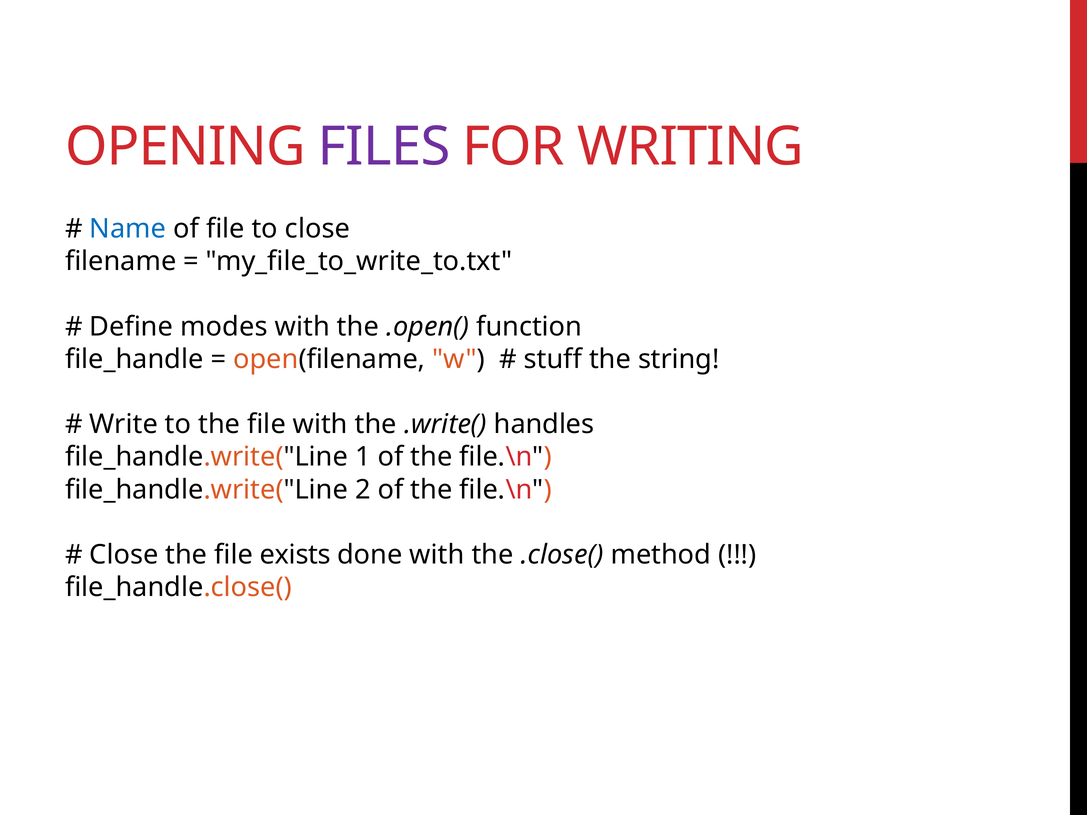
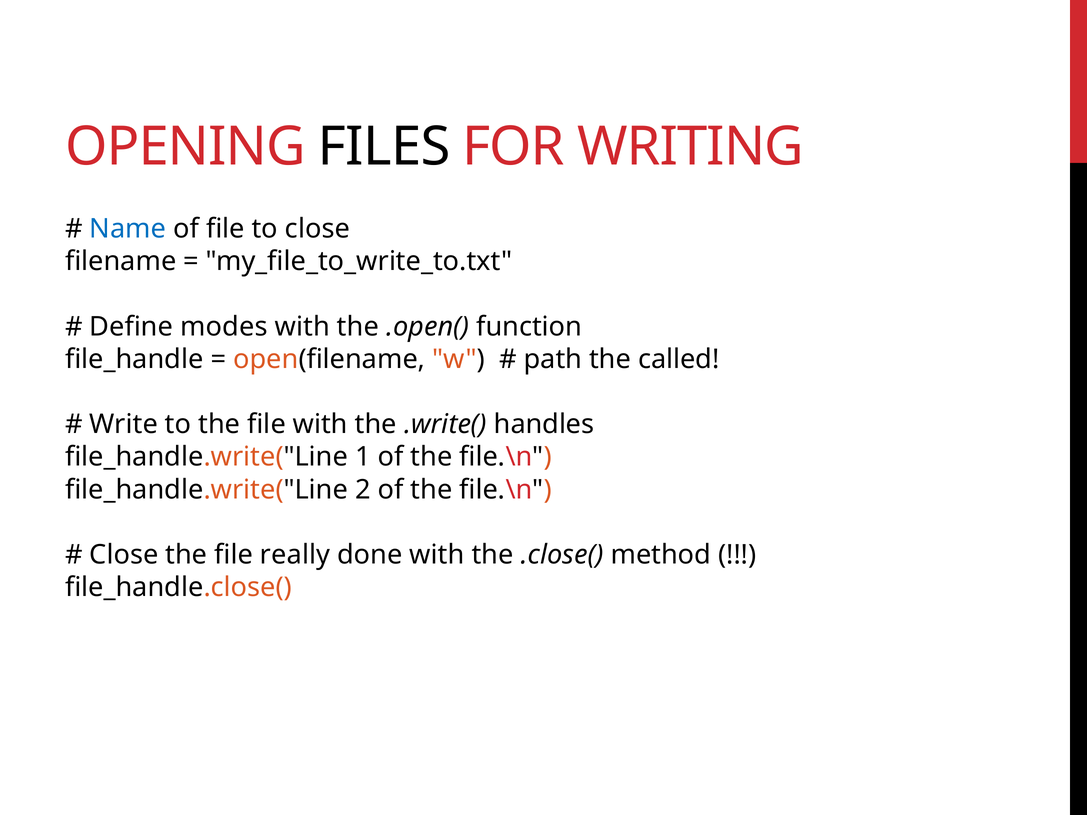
FILES colour: purple -> black (384, 147)
stuff: stuff -> path (553, 359)
string: string -> called (679, 359)
exists: exists -> really (295, 555)
